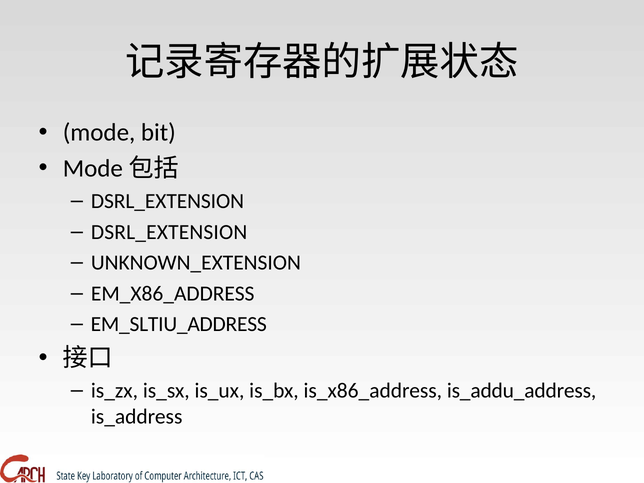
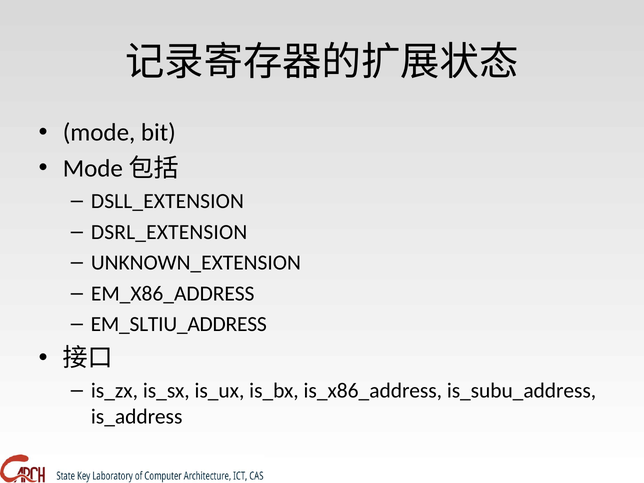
DSRL_EXTENSION: DSRL_EXTENSION -> DSLL_EXTENSION (167, 201)
is_addu_address: is_addu_address -> is_subu_address (522, 391)
